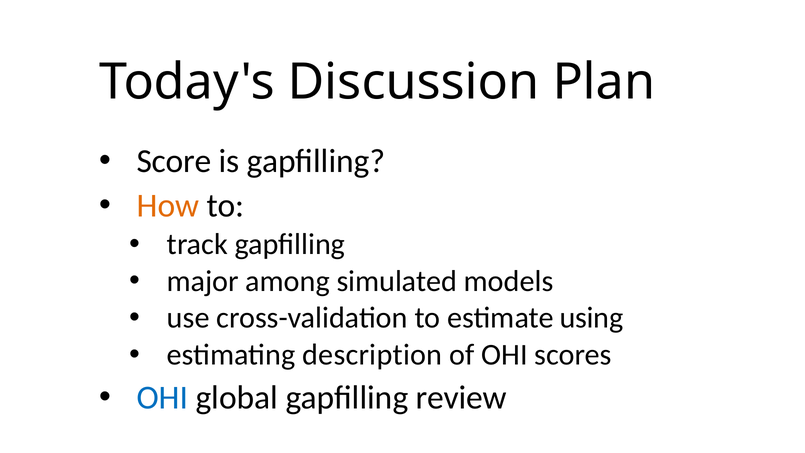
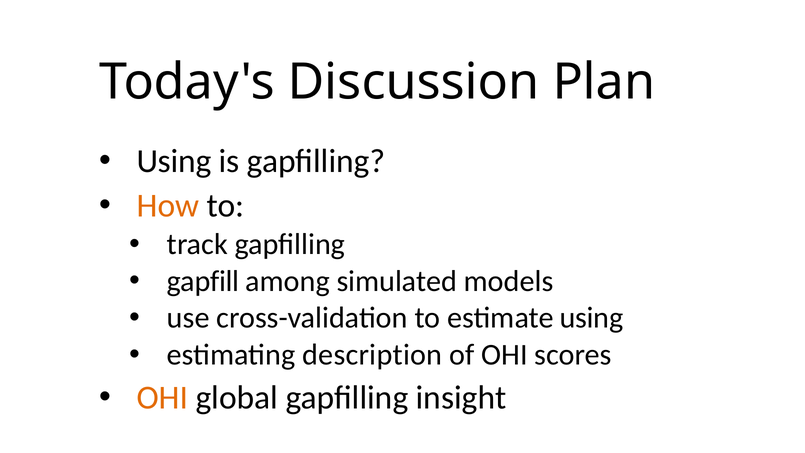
Score: Score -> Using (174, 161)
major: major -> gapfill (203, 281)
OHI colour: blue -> orange (162, 397)
review: review -> insight (461, 397)
